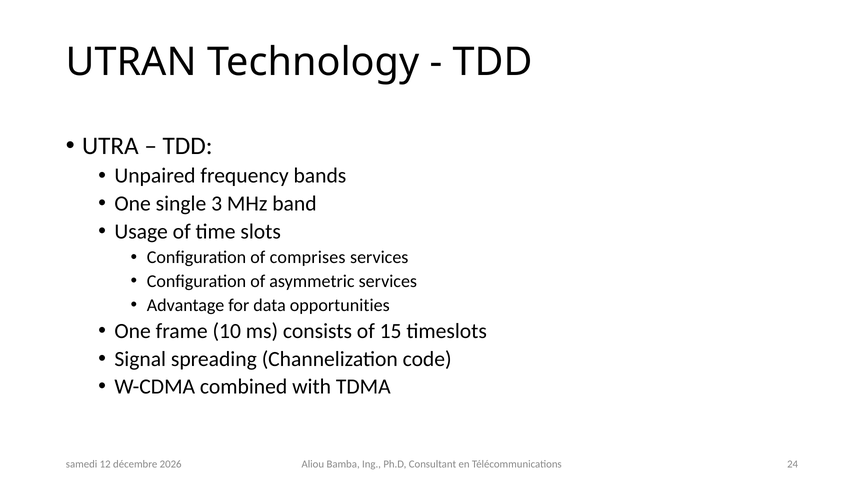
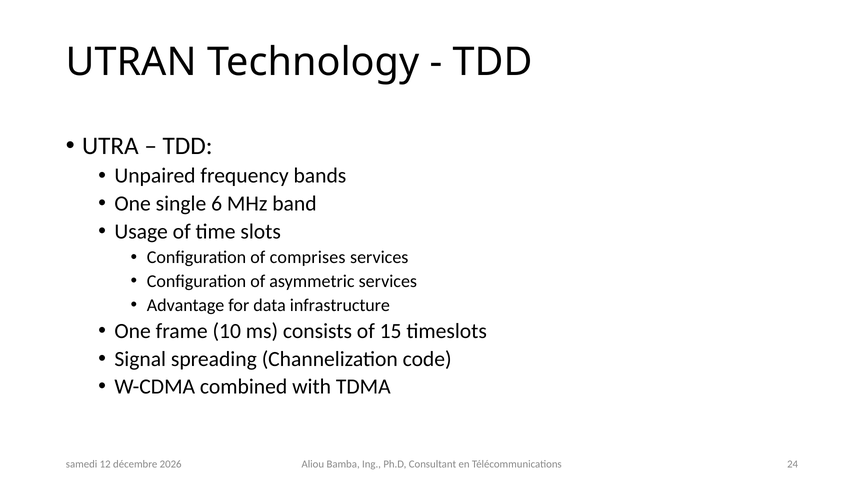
3: 3 -> 6 (217, 204)
opportunities: opportunities -> infrastructure (340, 305)
